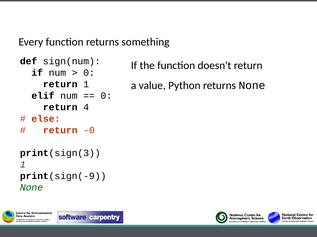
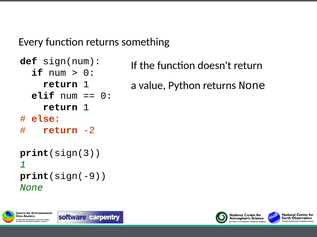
4: 4 -> 1 (86, 107)
-0: -0 -> -2 (89, 130)
